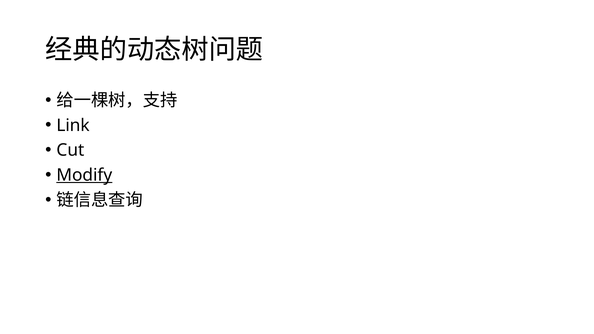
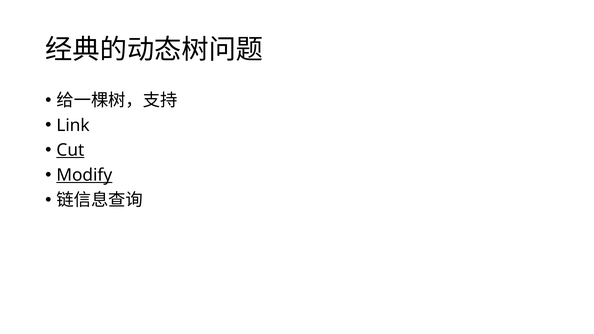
Cut underline: none -> present (70, 150)
